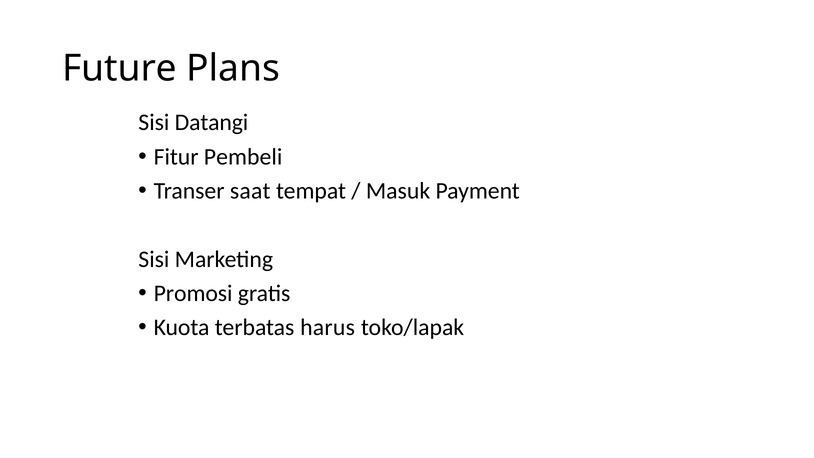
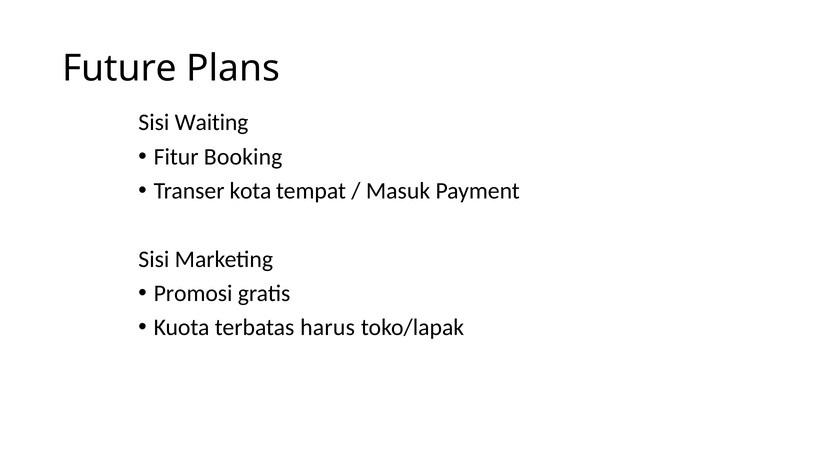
Datangi: Datangi -> Waiting (212, 123)
Pembeli: Pembeli -> Booking (243, 157)
saat: saat -> kota (250, 191)
